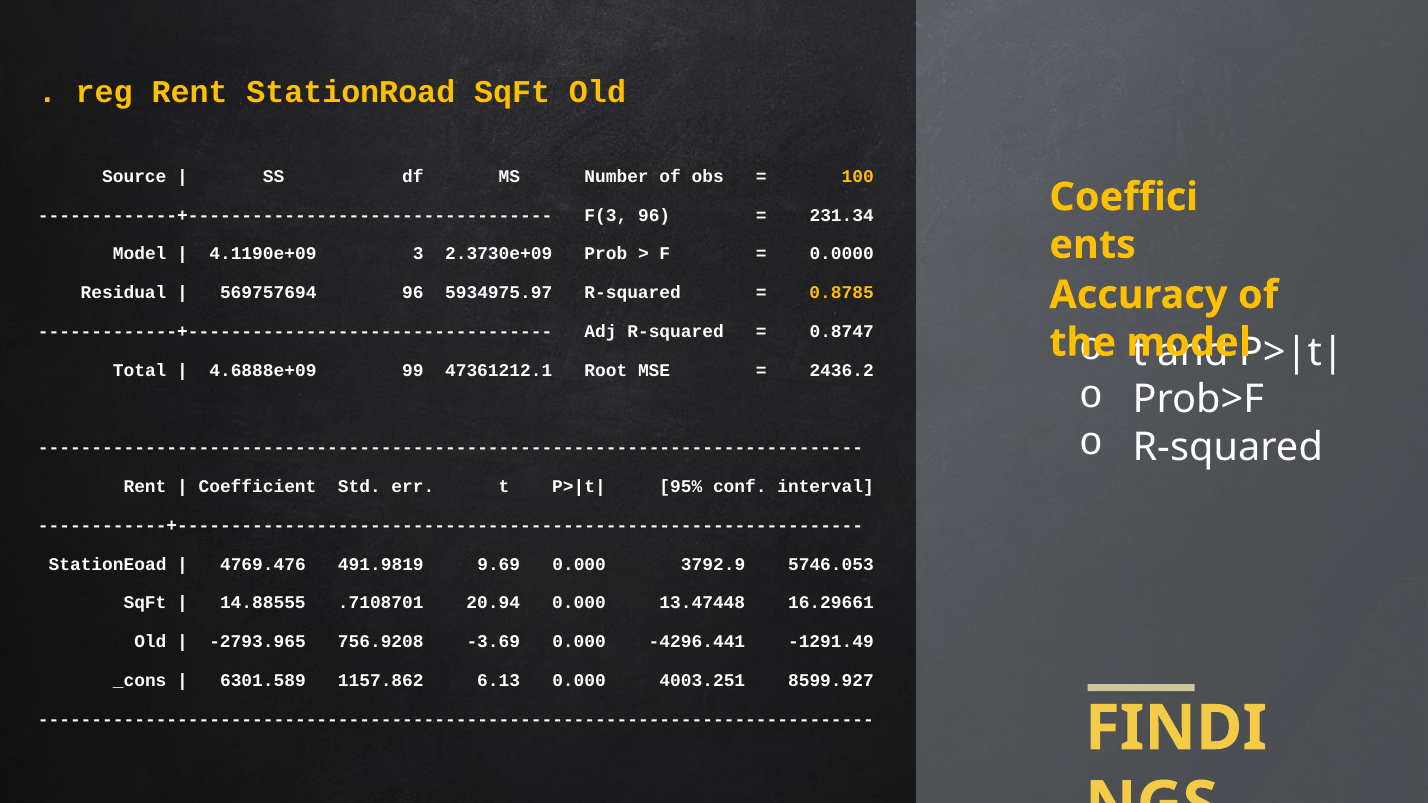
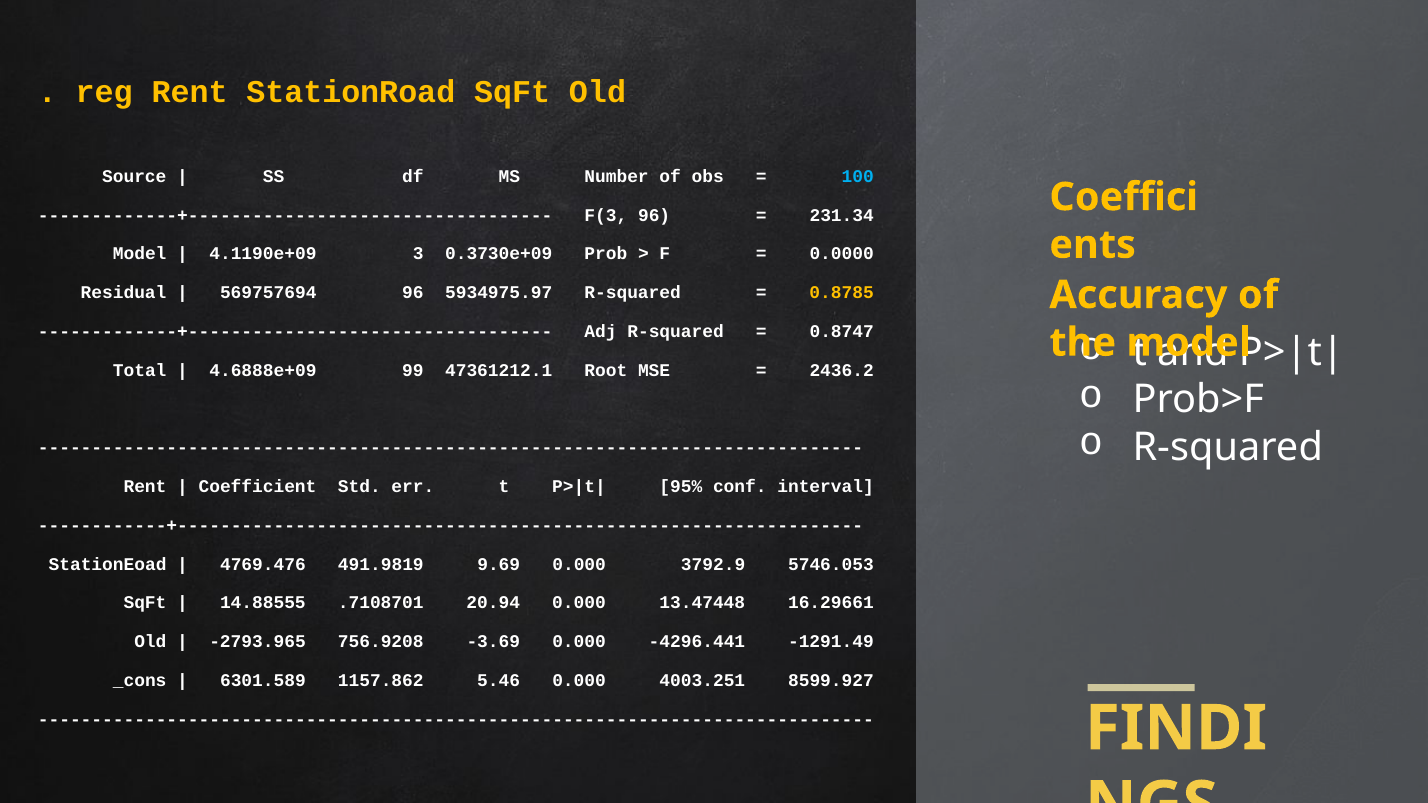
100 colour: yellow -> light blue (858, 176)
2.3730e+09: 2.3730e+09 -> 0.3730e+09 (499, 254)
6.13: 6.13 -> 5.46 (499, 681)
